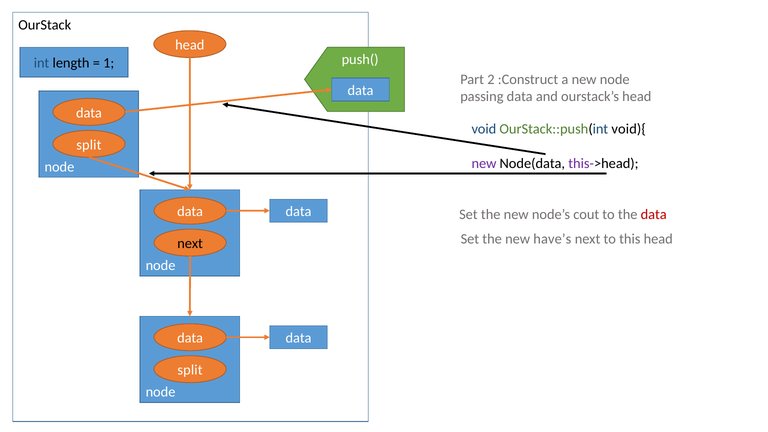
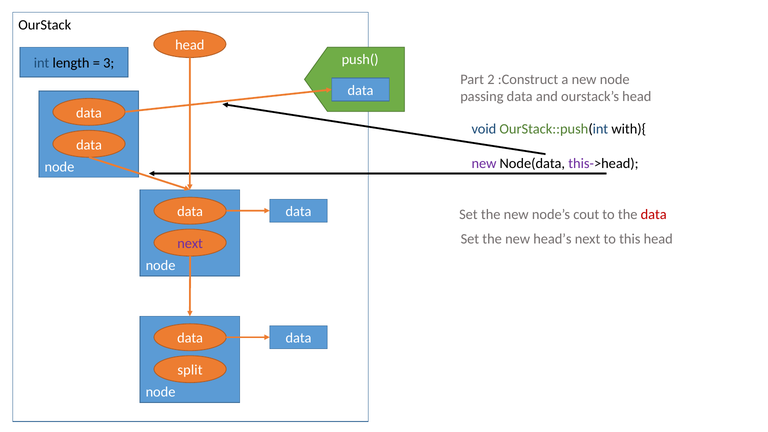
1: 1 -> 3 (109, 63)
void){: void){ -> with){ (629, 129)
split: split -> data (89, 145)
have’s: have’s -> head’s (552, 239)
next colour: black -> purple (190, 244)
